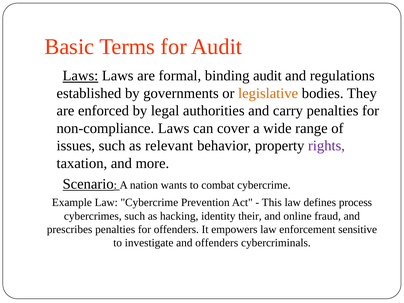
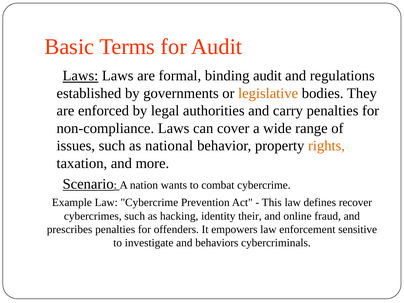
relevant: relevant -> national (169, 146)
rights colour: purple -> orange (326, 146)
process: process -> recover (355, 203)
and offenders: offenders -> behaviors (217, 243)
